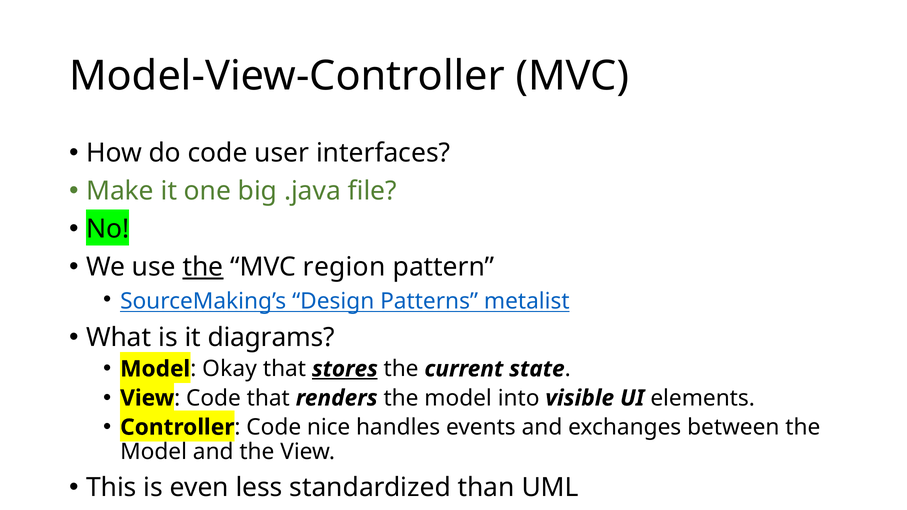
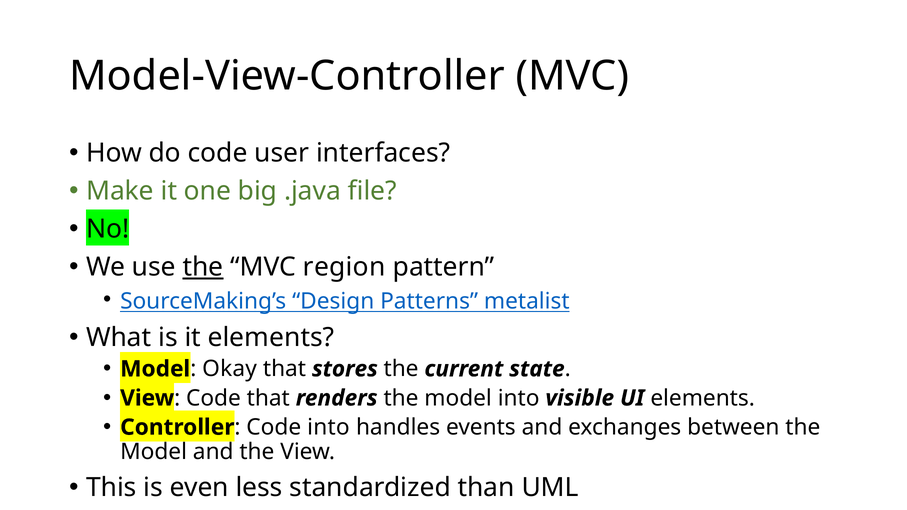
it diagrams: diagrams -> elements (271, 338)
stores underline: present -> none (345, 369)
Code nice: nice -> into (328, 427)
